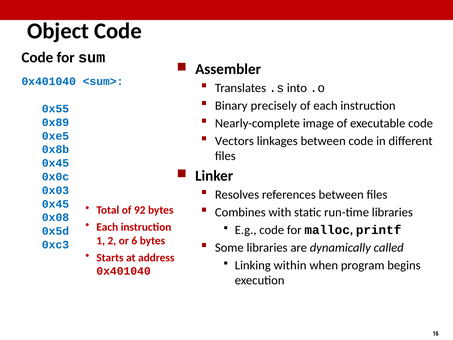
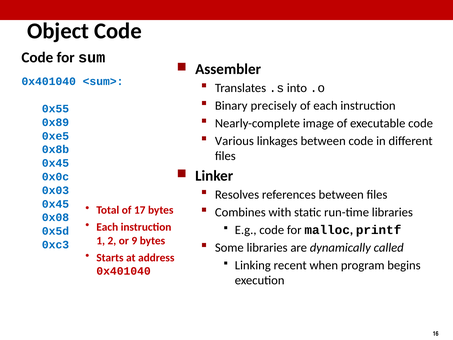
Vectors: Vectors -> Various (234, 141)
92: 92 -> 17 (140, 210)
6: 6 -> 9 (134, 240)
within: within -> recent (290, 265)
